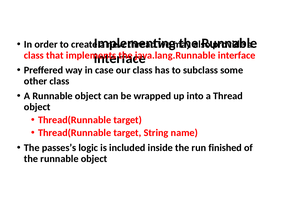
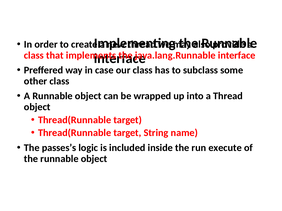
finished: finished -> execute (225, 148)
